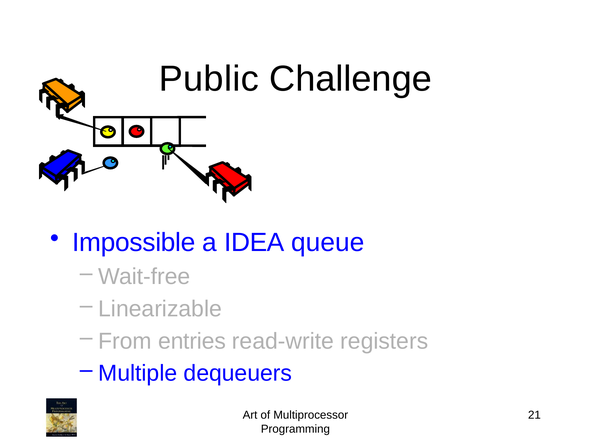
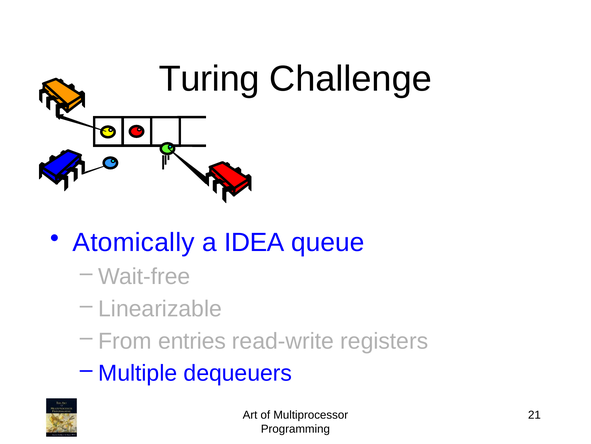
Public: Public -> Turing (209, 79)
Impossible: Impossible -> Atomically (134, 242)
